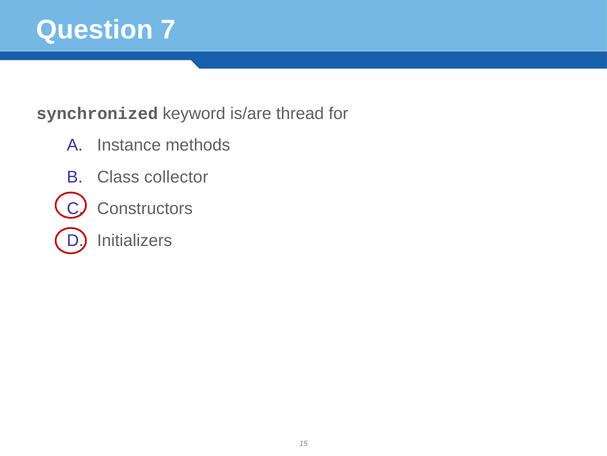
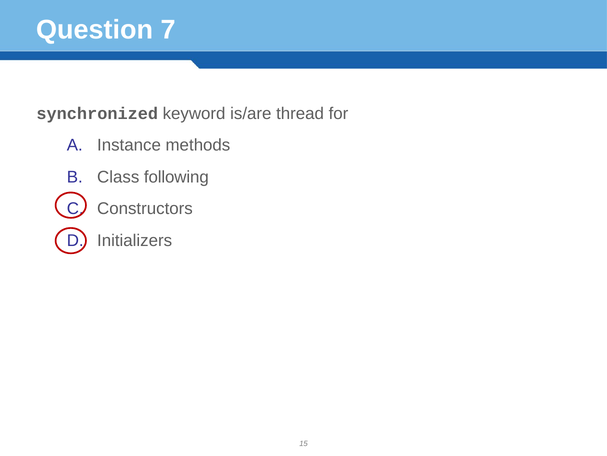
collector: collector -> following (176, 177)
